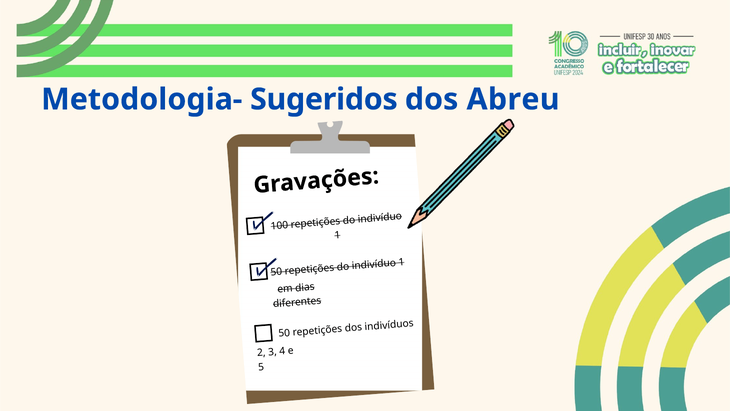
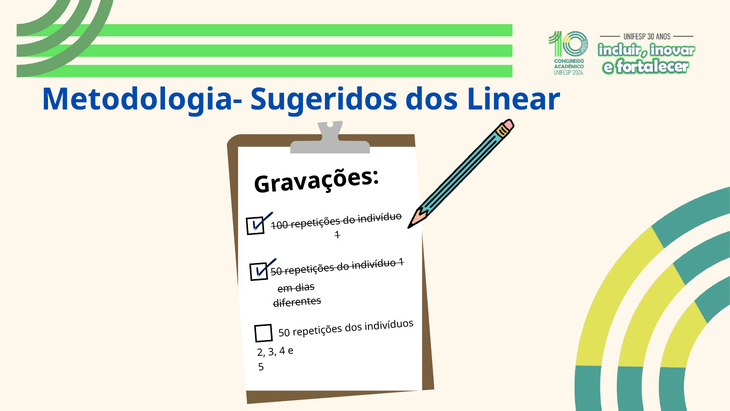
Abreu: Abreu -> Linear (513, 99)
